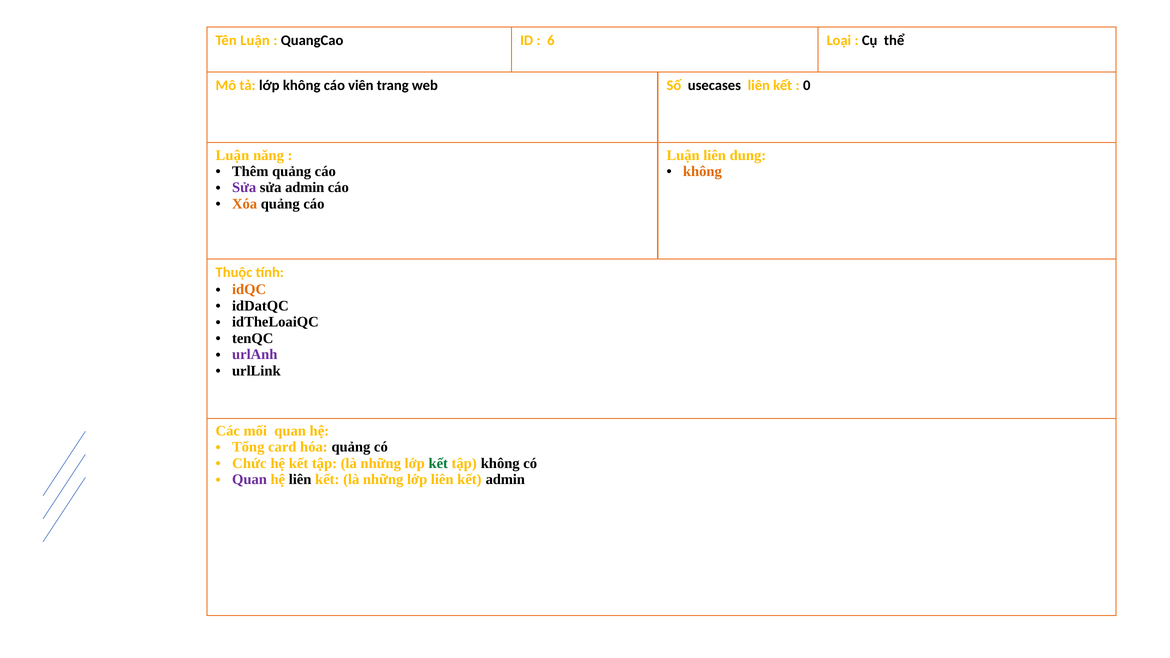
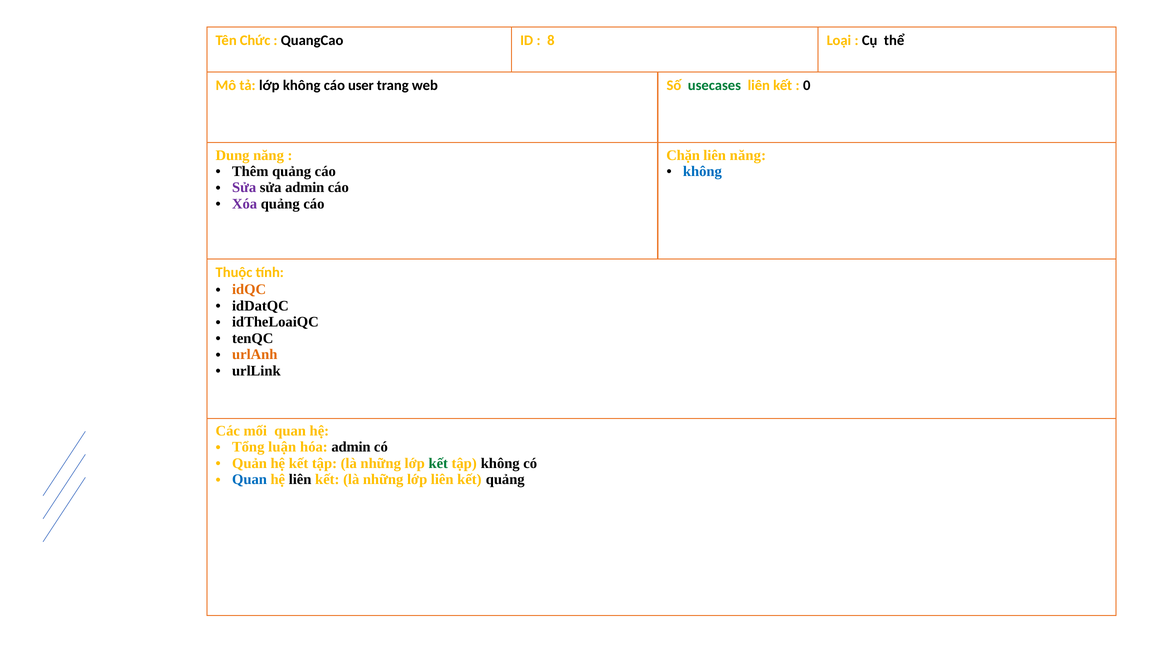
Tên Luận: Luận -> Chức (255, 41)
6: 6 -> 8 (551, 41)
viên: viên -> user (361, 85)
usecases colour: black -> green (714, 85)
Luận: Luận -> Dung (233, 155)
Luận: Luận -> Chặn (683, 155)
liên dung: dung -> năng (748, 155)
không colour: orange -> blue (702, 171)
Xóa colour: orange -> purple (245, 204)
urlAnh colour: purple -> orange (255, 355)
card: card -> luận (282, 447)
hóa quảng: quảng -> admin (351, 447)
Chức: Chức -> Quản (249, 463)
Quan colour: purple -> blue (249, 480)
kết admin: admin -> quảng (505, 480)
